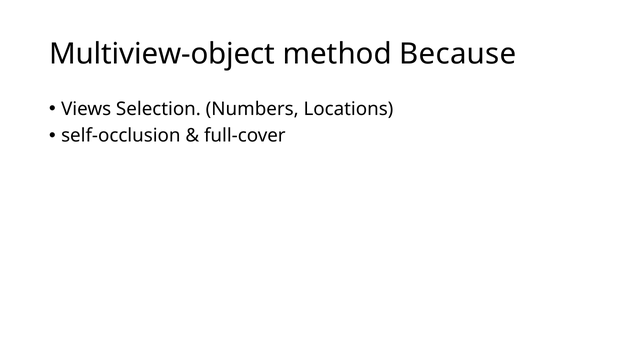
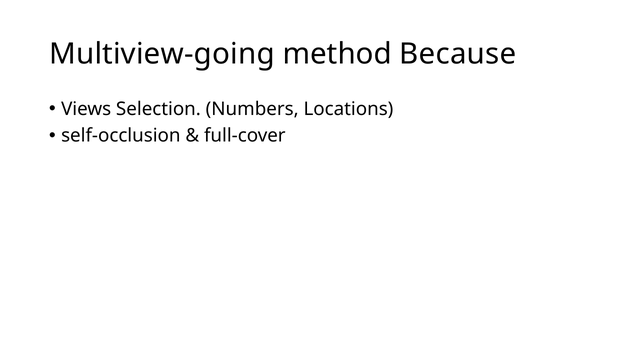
Multiview-object: Multiview-object -> Multiview-going (162, 54)
